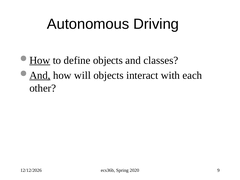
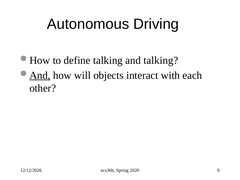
How underline: present -> none (40, 60)
define objects: objects -> talking (108, 60)
and classes: classes -> talking (161, 60)
